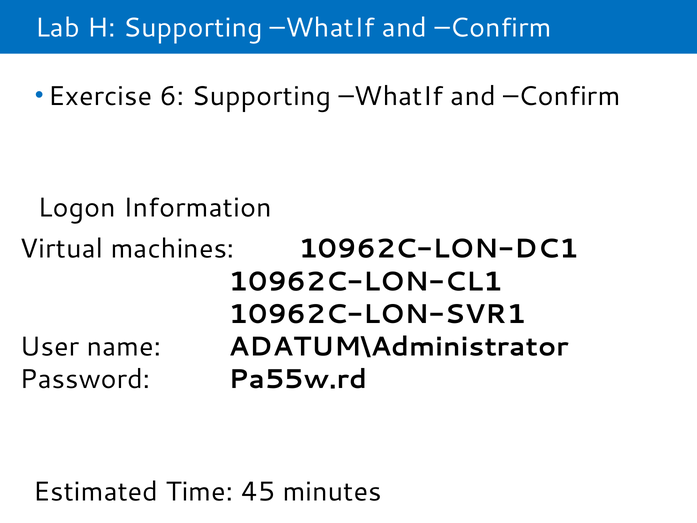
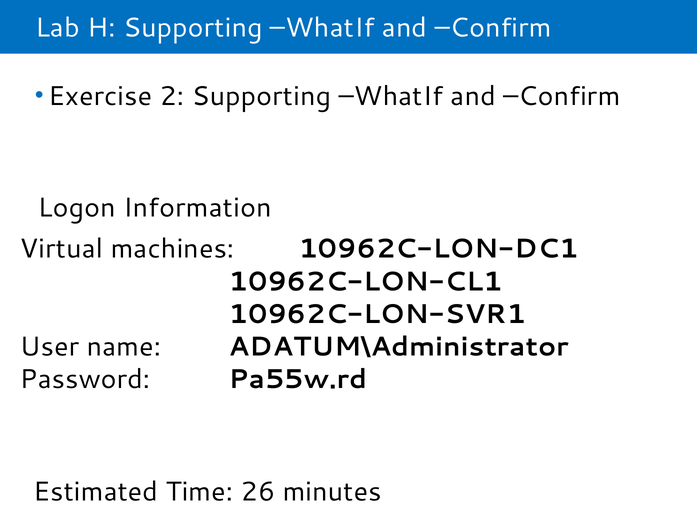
6: 6 -> 2 (172, 96)
45: 45 -> 26 (258, 491)
